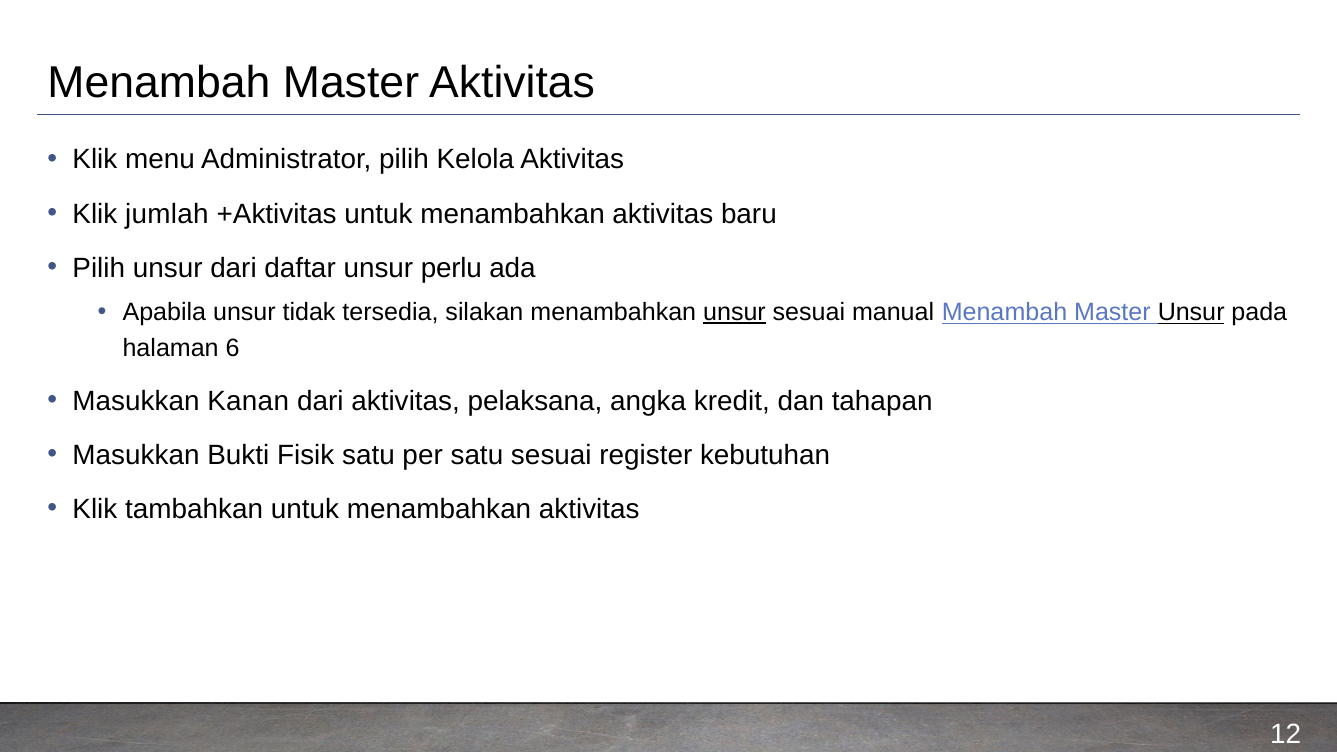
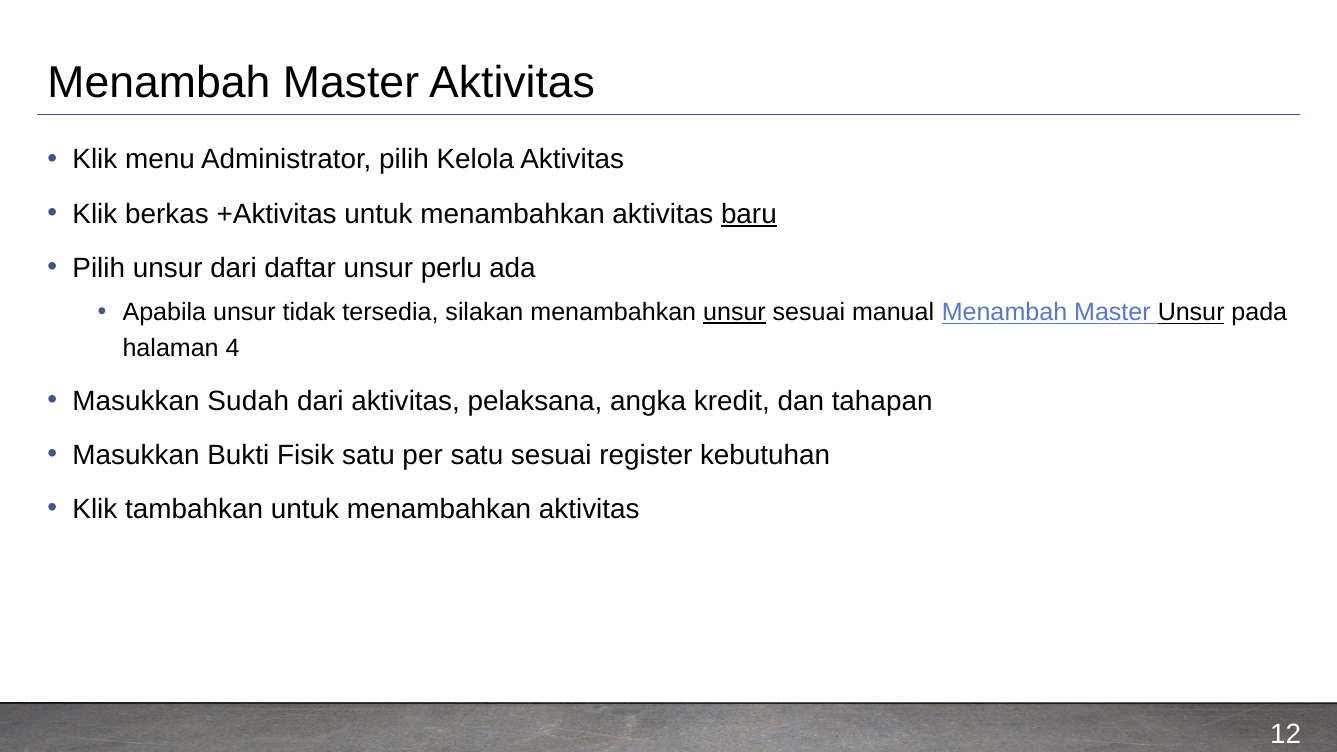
jumlah: jumlah -> berkas (167, 214)
baru underline: none -> present (749, 214)
6: 6 -> 4 (233, 348)
Kanan: Kanan -> Sudah (248, 401)
